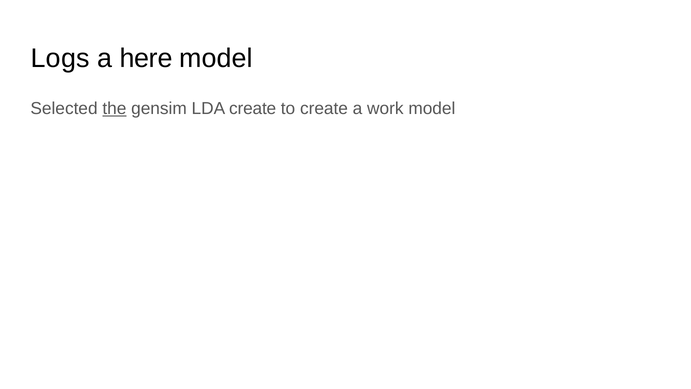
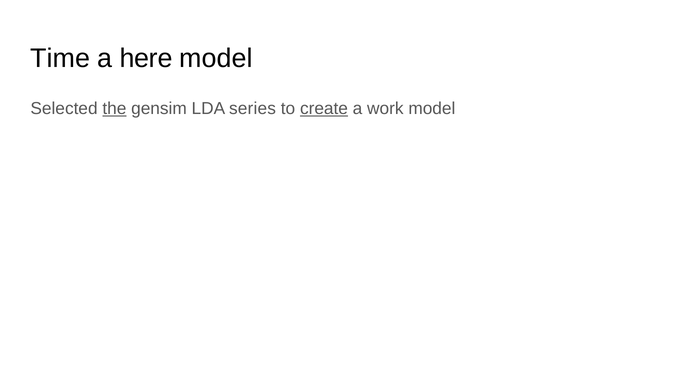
Logs: Logs -> Time (60, 59)
LDA create: create -> series (252, 109)
create underline: none -> present (324, 109)
